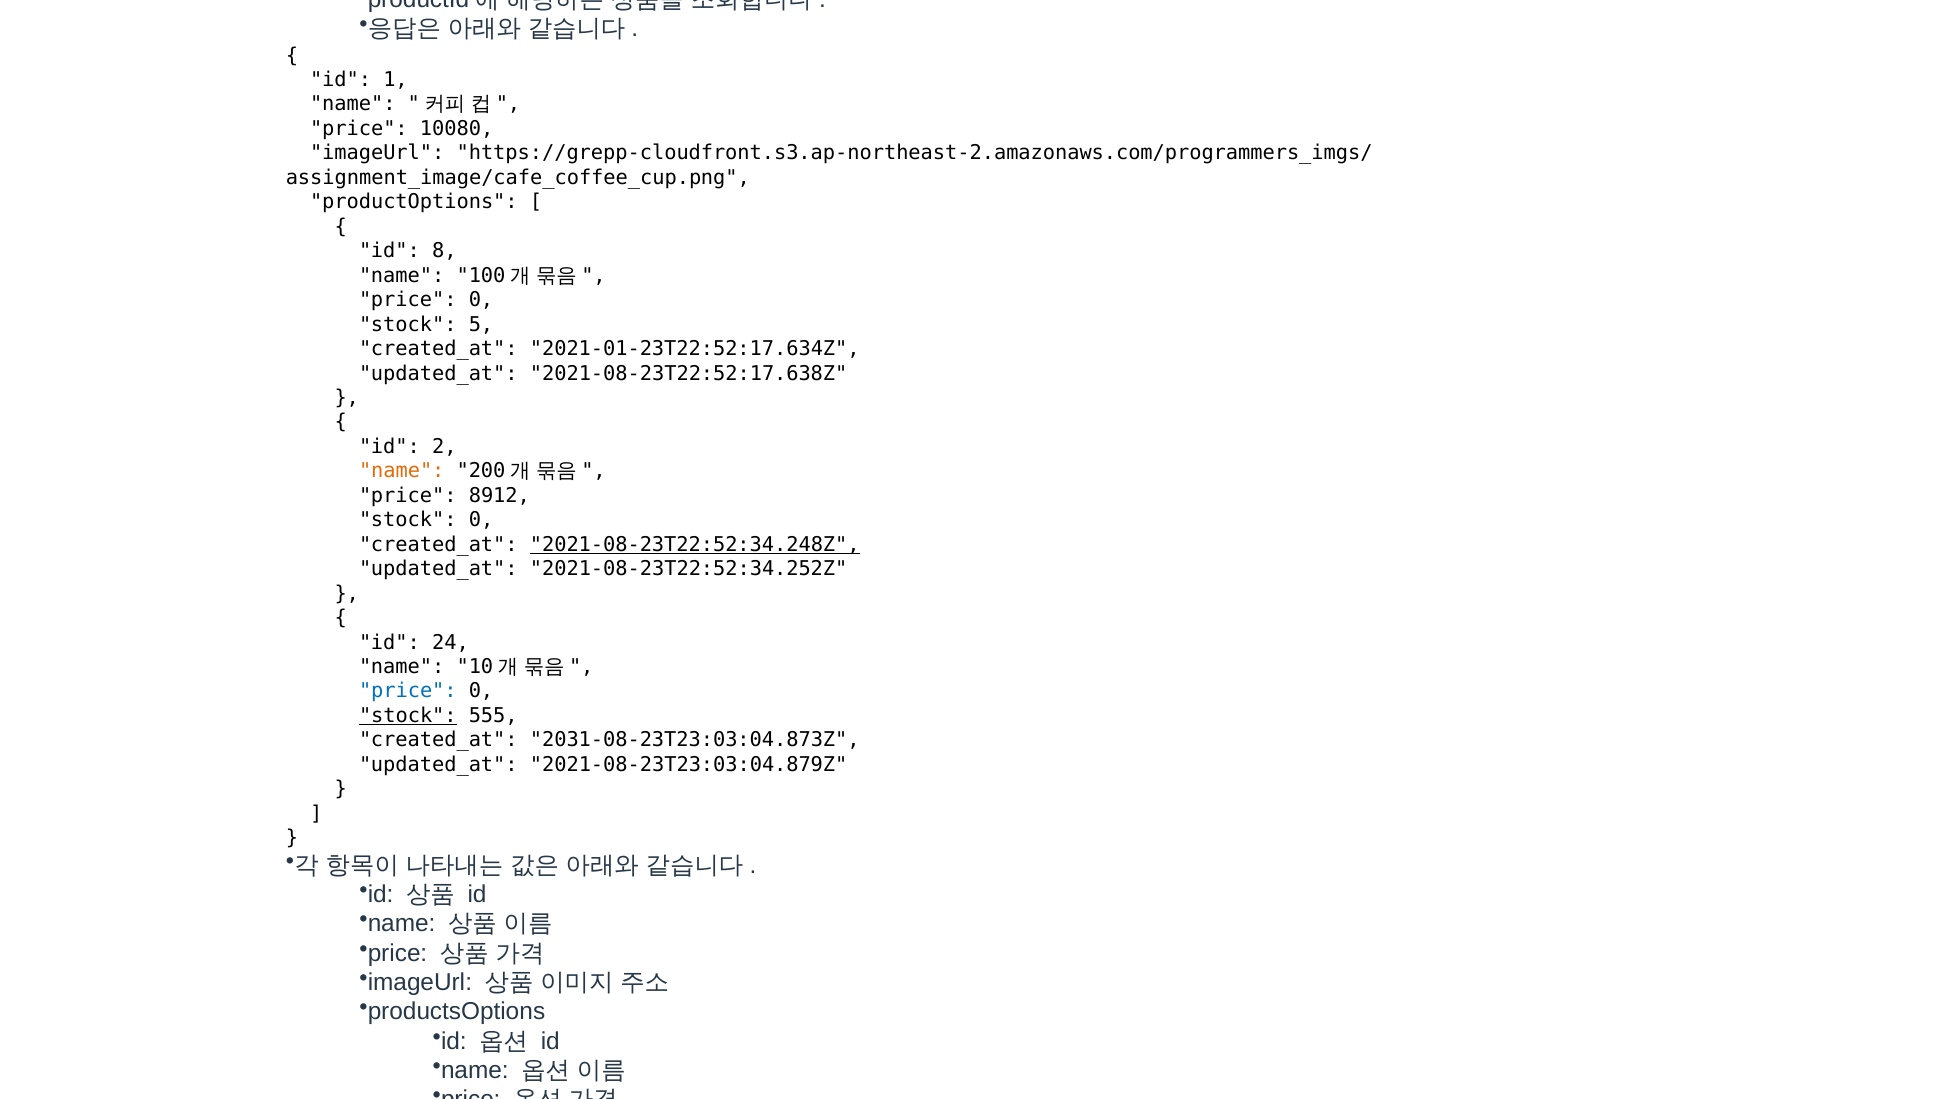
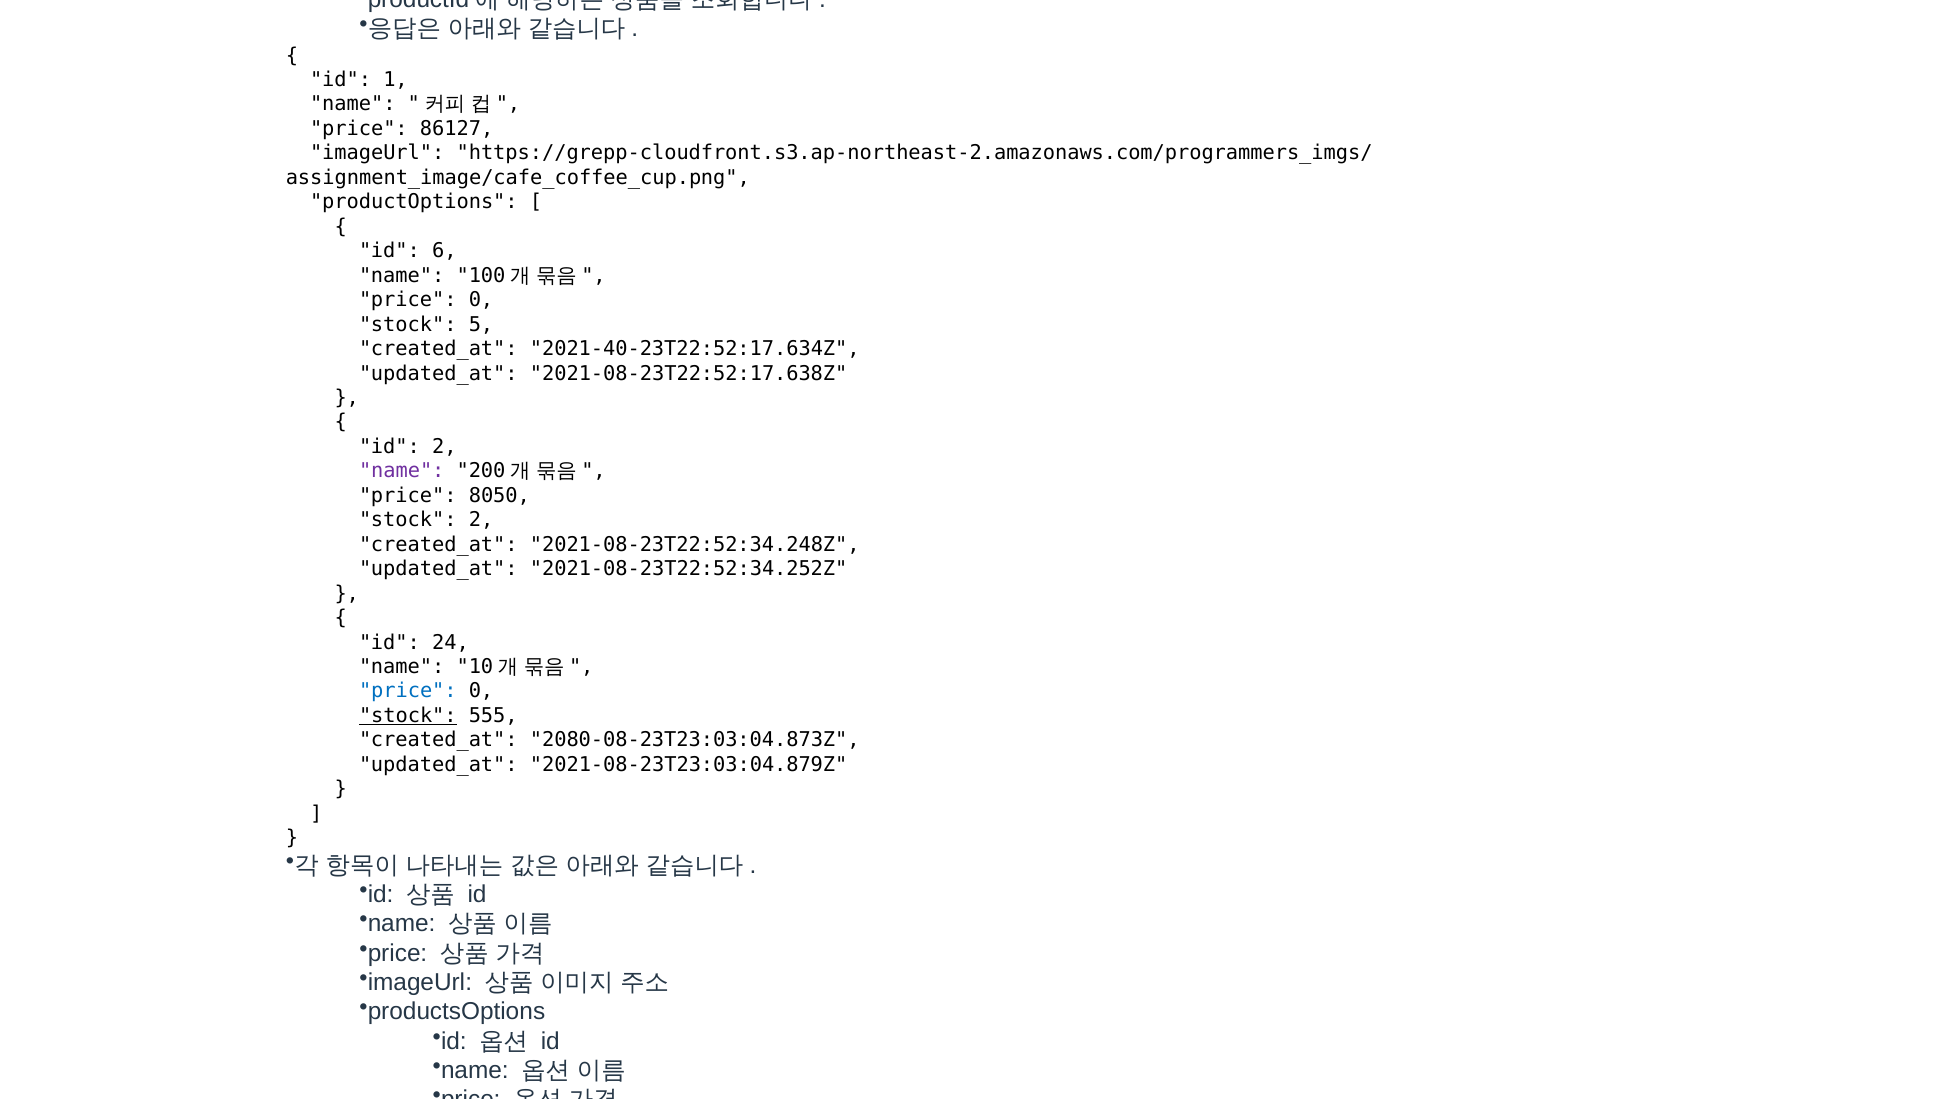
10080: 10080 -> 86127 (457, 129)
8: 8 -> 6 (444, 251)
2021-01-23T22:52:17.634Z: 2021-01-23T22:52:17.634Z -> 2021-40-23T22:52:17.634Z (695, 349)
name colour: orange -> purple (402, 471)
8912: 8912 -> 8050 (499, 496)
stock 0: 0 -> 2 (481, 520)
2021-08-23T22:52:34.248Z underline: present -> none (695, 545)
2031-08-23T23:03:04.873Z: 2031-08-23T23:03:04.873Z -> 2080-08-23T23:03:04.873Z (695, 740)
